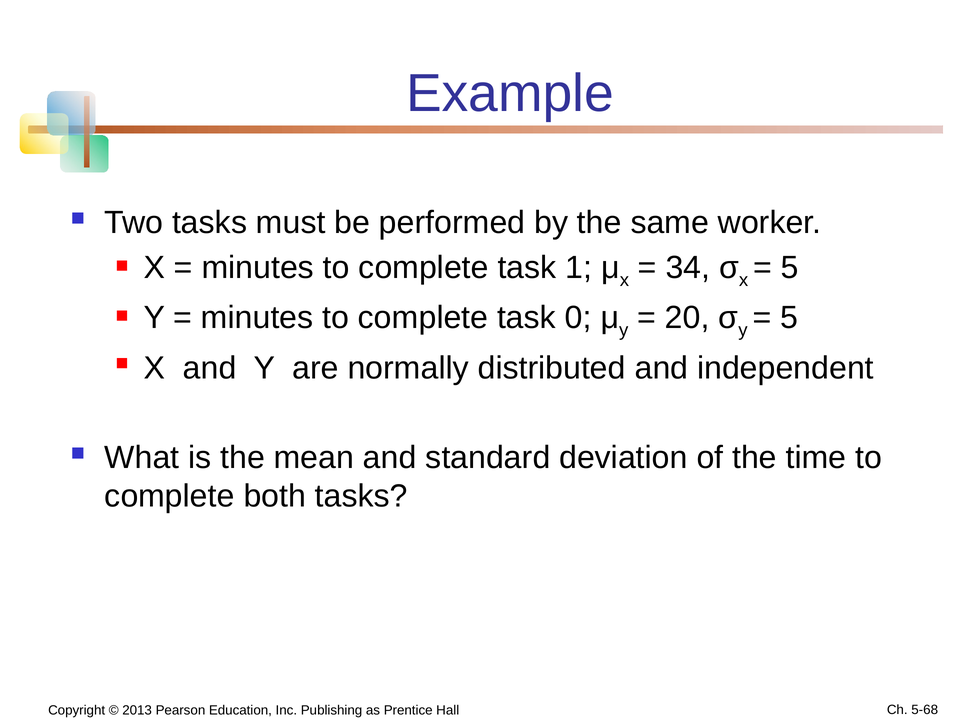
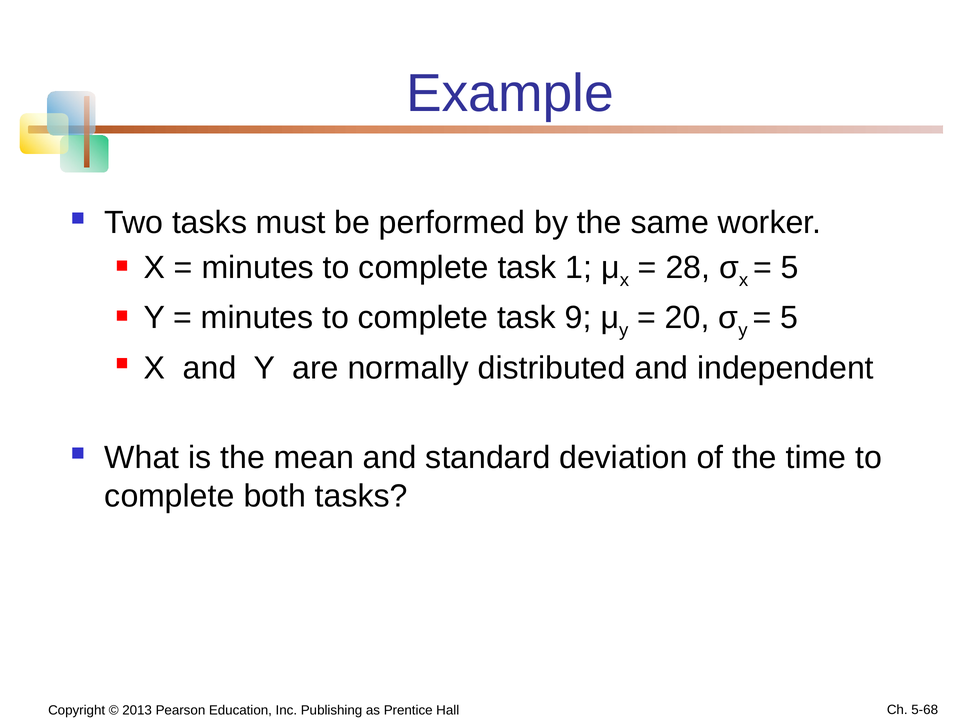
34: 34 -> 28 (688, 268)
0: 0 -> 9 (578, 318)
